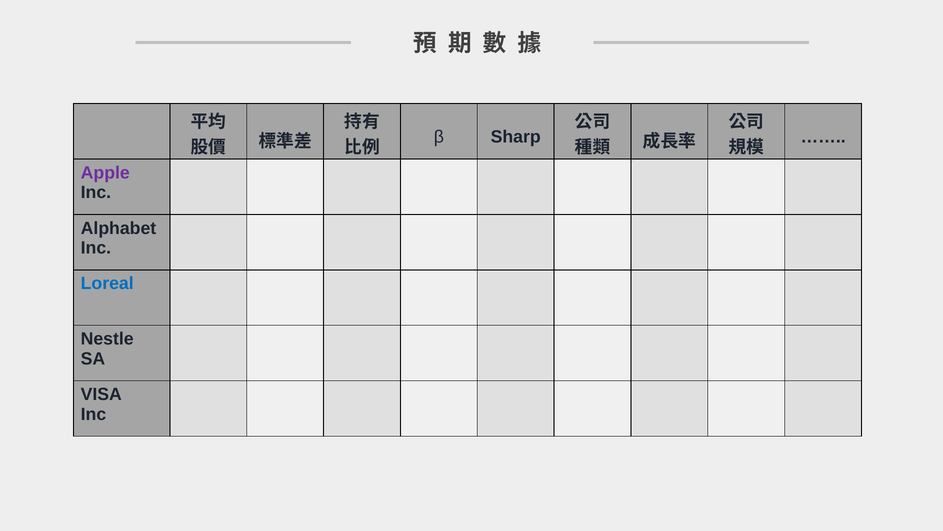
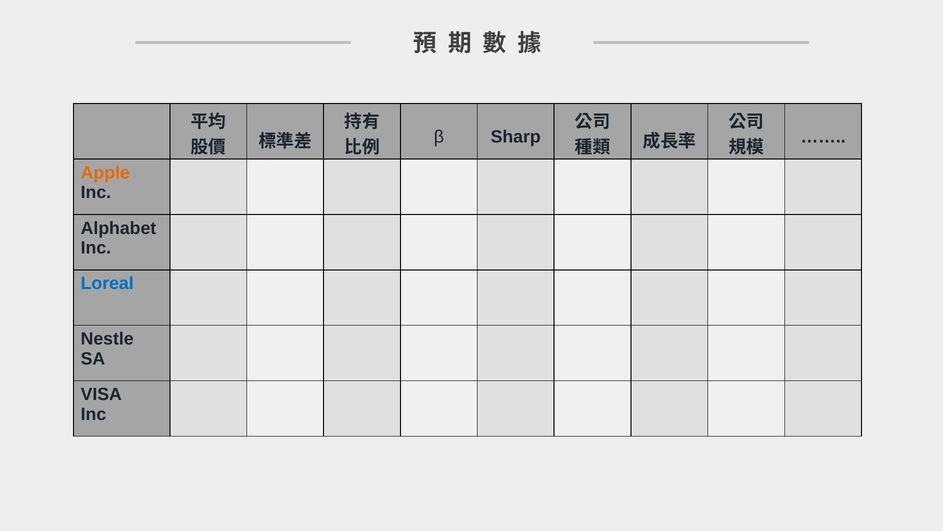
Apple colour: purple -> orange (105, 173)
